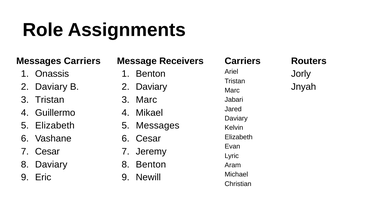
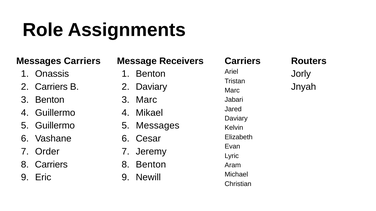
Daviary: Daviary -> Carriers (51, 87)
Tristan: Tristan -> Benton (50, 100)
Elizabeth: Elizabeth -> Guillermo (55, 126)
Cesar: Cesar -> Order (47, 152)
Daviary: Daviary -> Carriers (51, 165)
